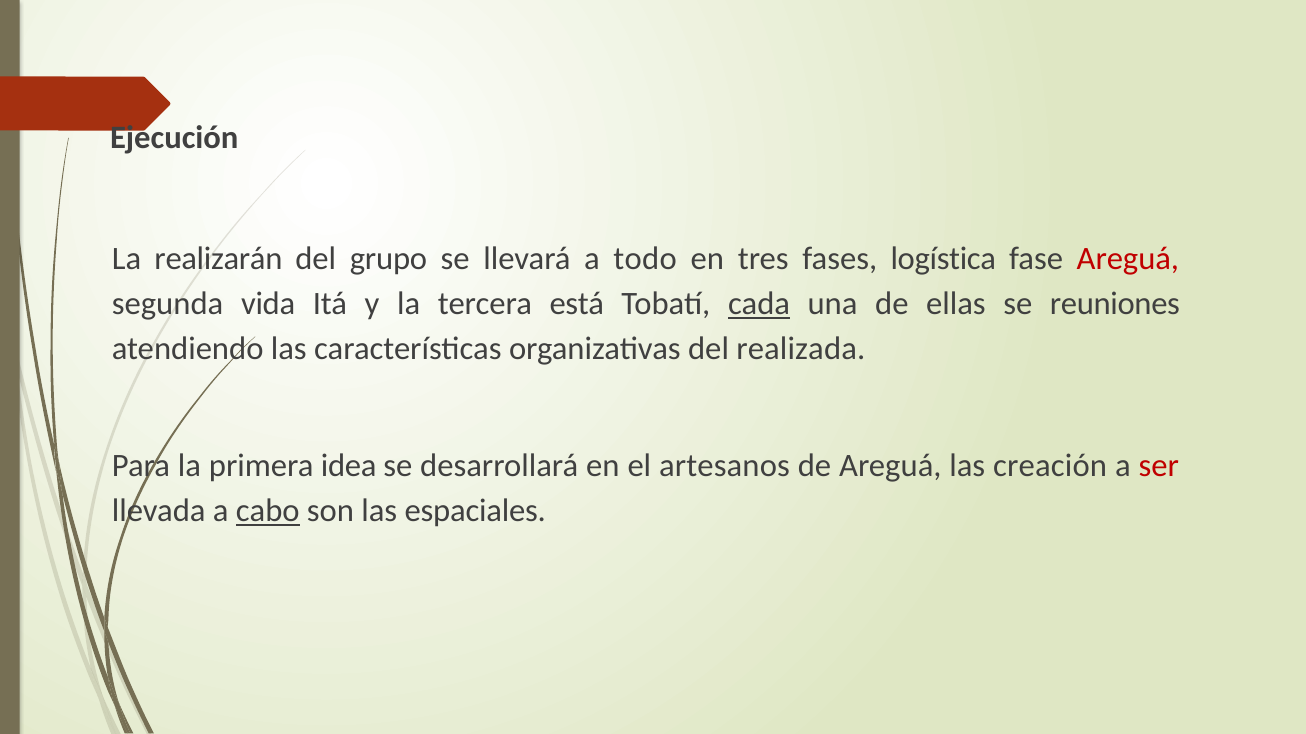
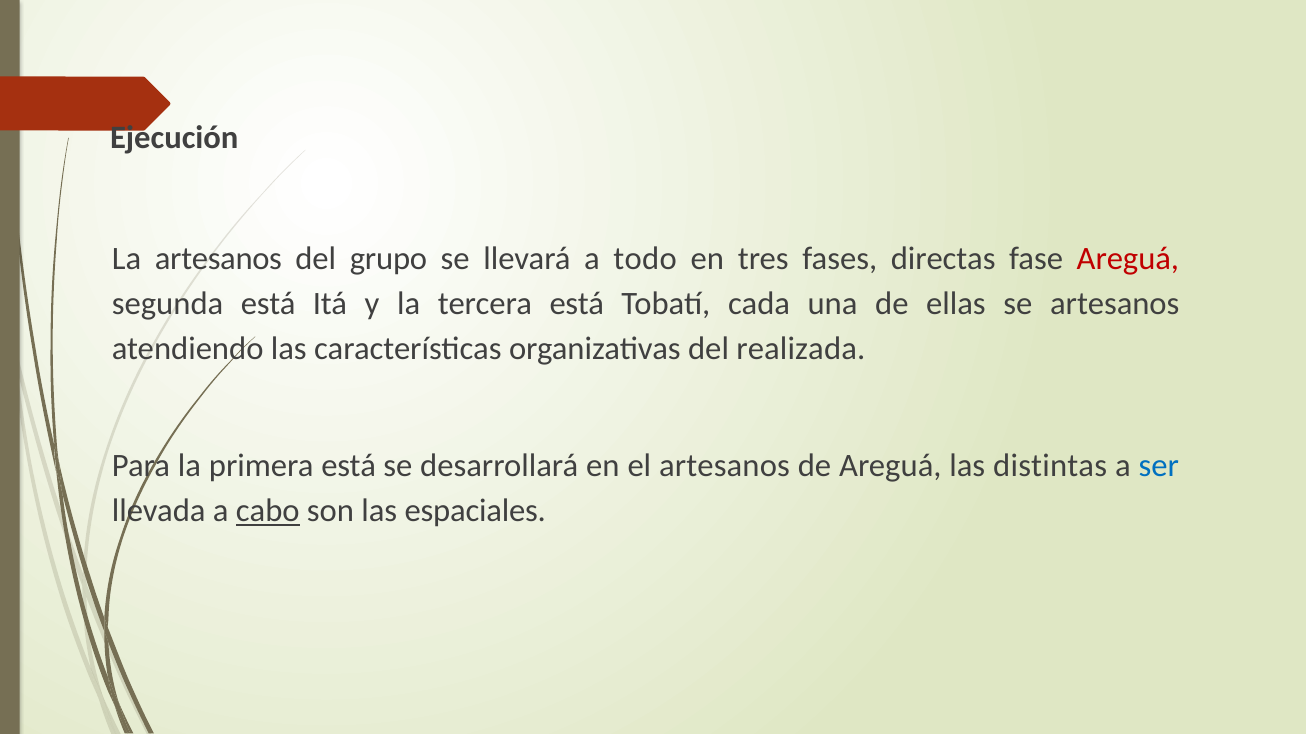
La realizarán: realizarán -> artesanos (218, 259)
logística: logística -> directas (943, 259)
segunda vida: vida -> está (268, 304)
cada underline: present -> none (759, 304)
se reuniones: reuniones -> artesanos (1115, 304)
primera idea: idea -> está (349, 466)
creación: creación -> distintas (1050, 466)
ser colour: red -> blue (1159, 466)
